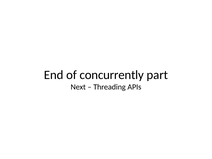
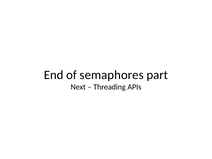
concurrently: concurrently -> semaphores (112, 75)
